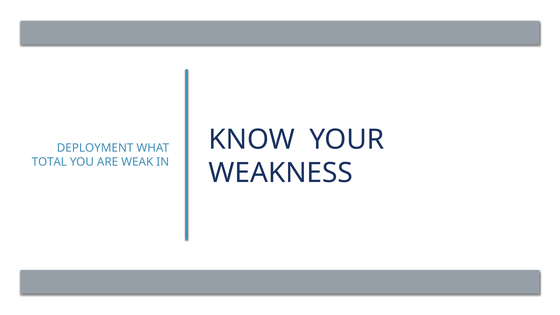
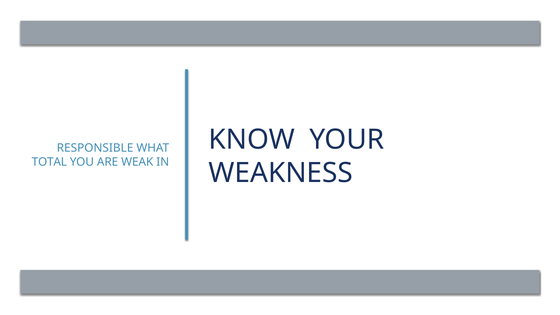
DEPLOYMENT: DEPLOYMENT -> RESPONSIBLE (95, 148)
